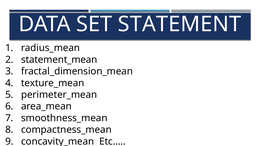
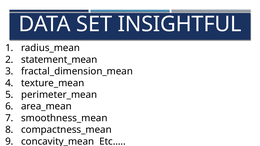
STATEMENT: STATEMENT -> INSIGHTFUL (180, 24)
